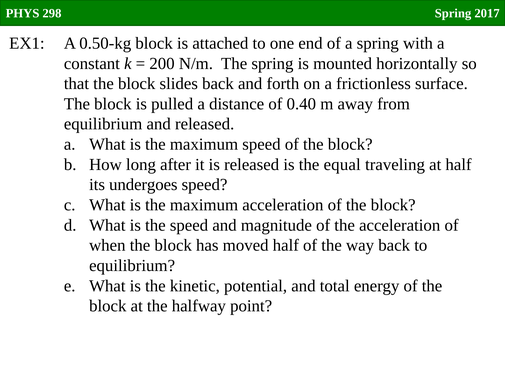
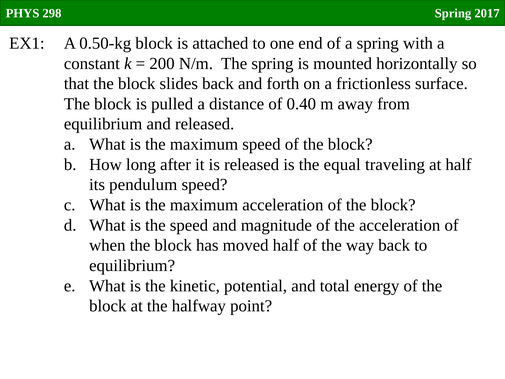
undergoes: undergoes -> pendulum (143, 185)
